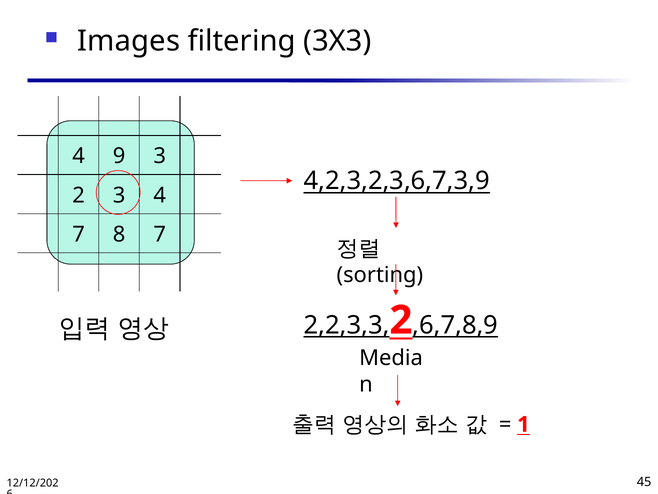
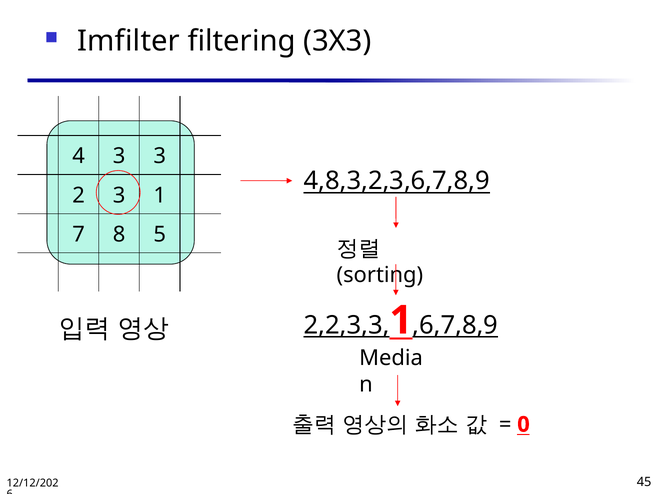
Images: Images -> Imfilter (129, 41)
4 9: 9 -> 3 (119, 156)
4,2,3,2,3,6,7,3,9: 4,2,3,2,3,6,7,3,9 -> 4,8,3,2,3,6,7,8,9 (397, 181)
3 4: 4 -> 1 (160, 195)
8 7: 7 -> 5 (160, 234)
2: 2 -> 1 (401, 320)
1: 1 -> 0 (523, 424)
